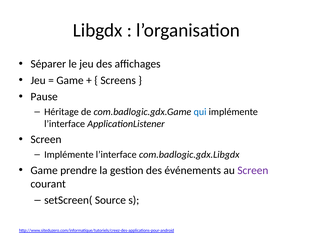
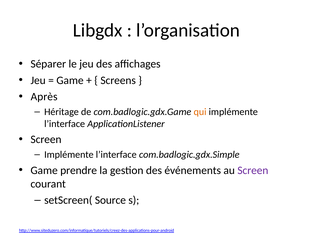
Pause: Pause -> Après (44, 97)
qui colour: blue -> orange (200, 112)
com.badlogic.gdx.Libgdx: com.badlogic.gdx.Libgdx -> com.badlogic.gdx.Simple (189, 154)
